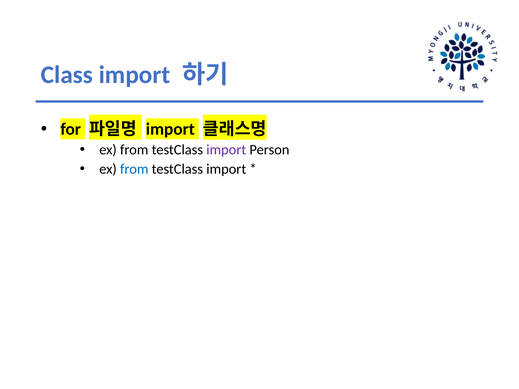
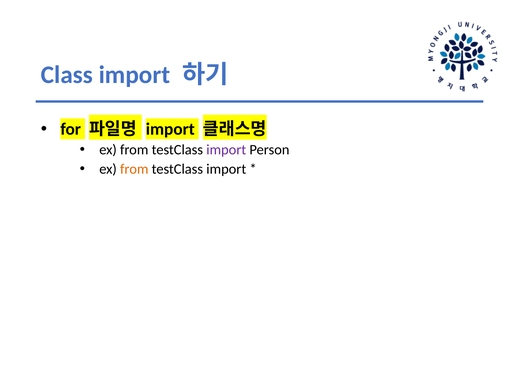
from colour: blue -> orange (134, 169)
